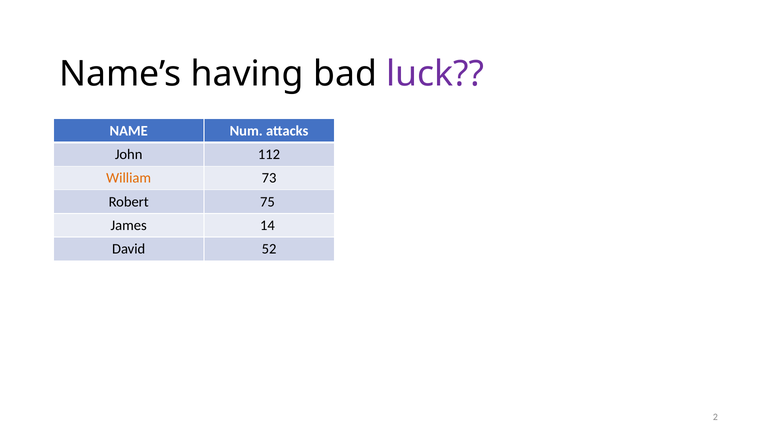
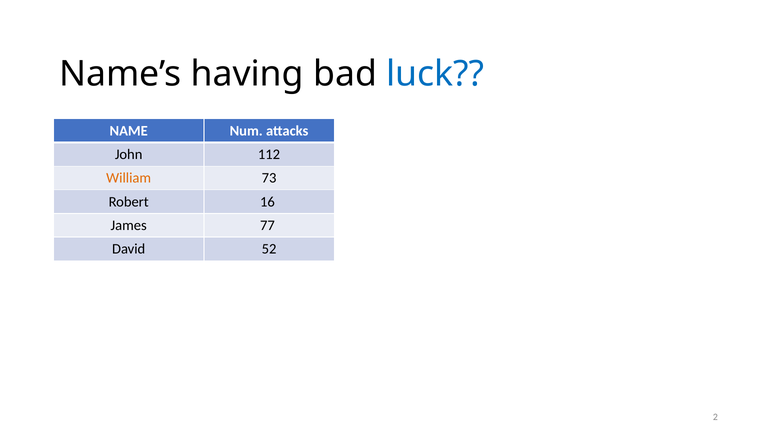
luck colour: purple -> blue (435, 74)
75: 75 -> 16 (267, 202)
14: 14 -> 77 (267, 225)
